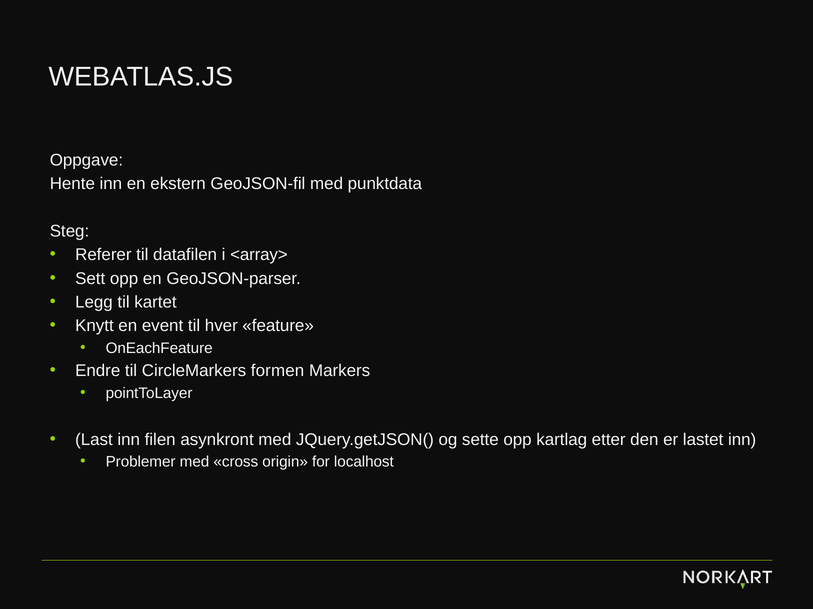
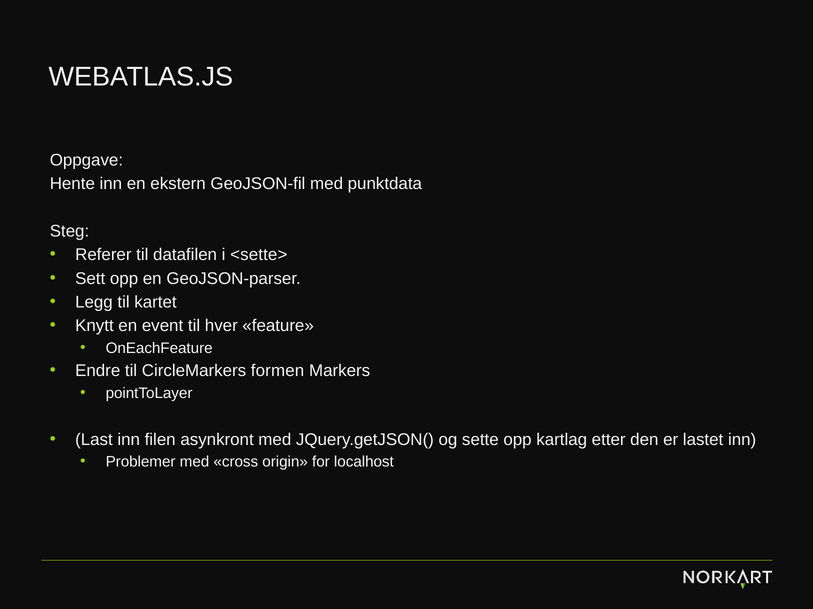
<array>: <array> -> <sette> (259, 255)
